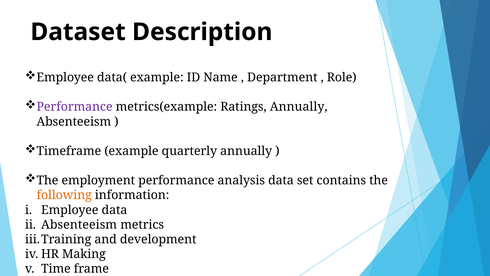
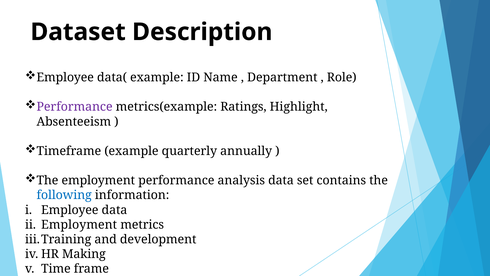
Ratings Annually: Annually -> Highlight (299, 107)
following colour: orange -> blue (64, 195)
Absenteeism: Absenteeism -> Employment (79, 224)
